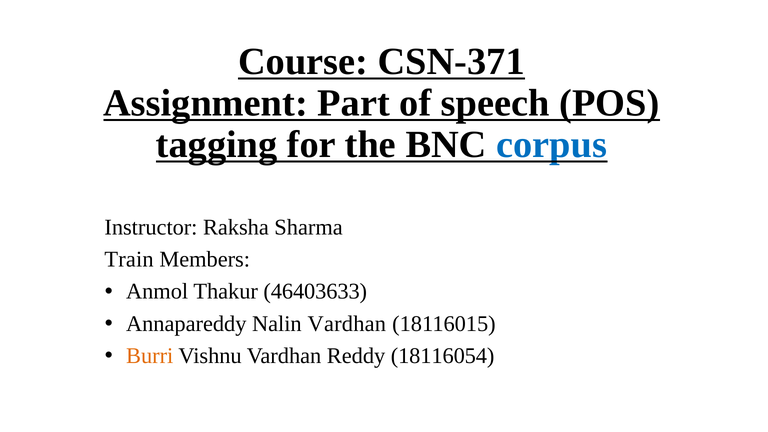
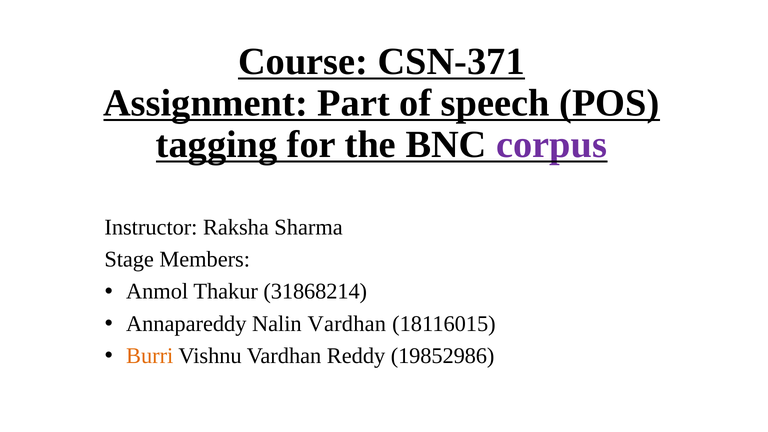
corpus colour: blue -> purple (552, 145)
Train: Train -> Stage (129, 259)
46403633: 46403633 -> 31868214 (315, 292)
18116054: 18116054 -> 19852986 (443, 356)
